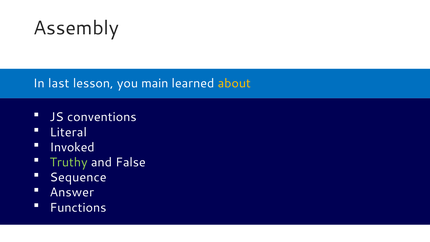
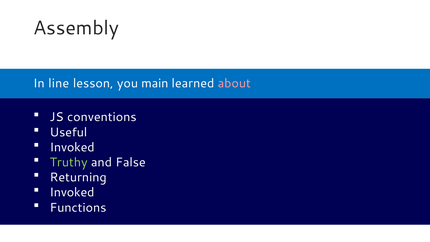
last: last -> line (59, 83)
about colour: yellow -> pink (234, 83)
Literal: Literal -> Useful (68, 132)
Sequence: Sequence -> Returning (78, 177)
Answer: Answer -> Invoked (72, 192)
